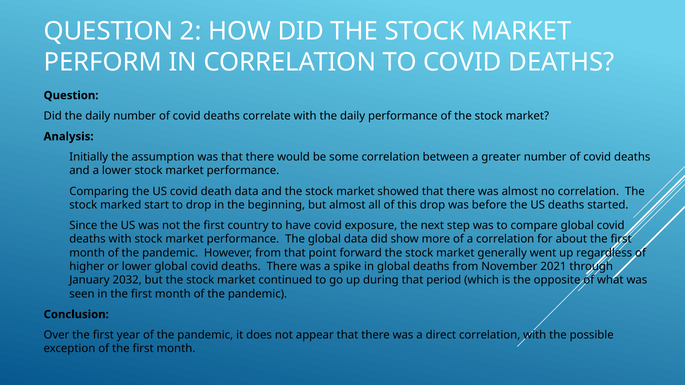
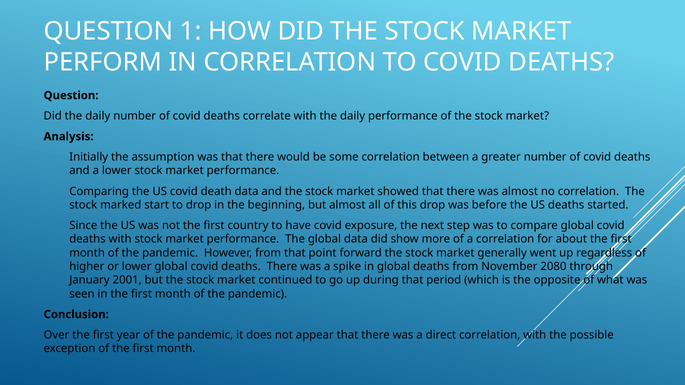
2: 2 -> 1 (191, 31)
2021: 2021 -> 2080 (553, 267)
2032: 2032 -> 2001 (127, 280)
